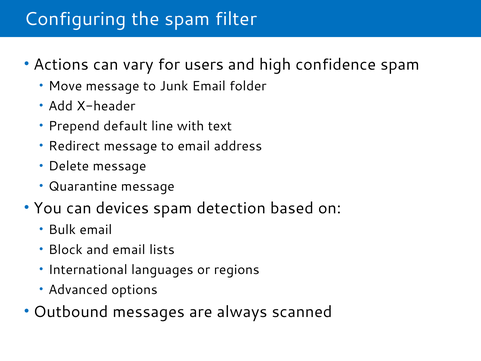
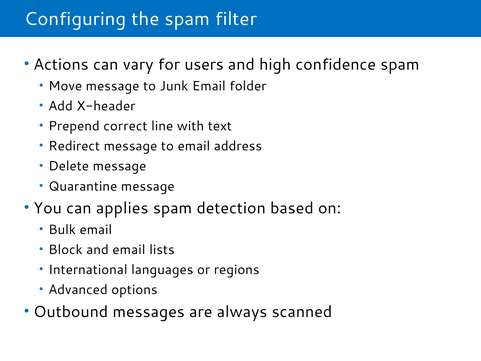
default: default -> correct (125, 126)
devices: devices -> applies (122, 208)
